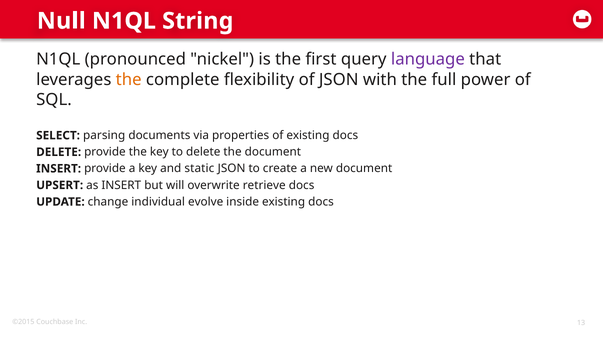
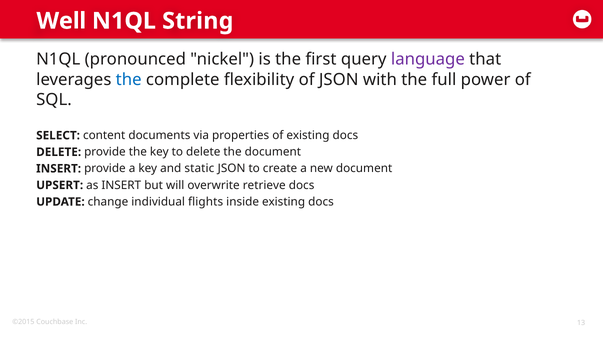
Null: Null -> Well (61, 21)
the colour: orange -> blue (129, 80)
parsing: parsing -> content (104, 136)
evolve: evolve -> flights (206, 202)
